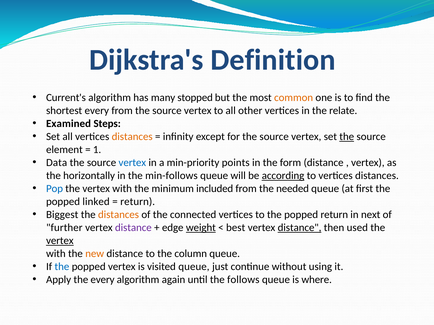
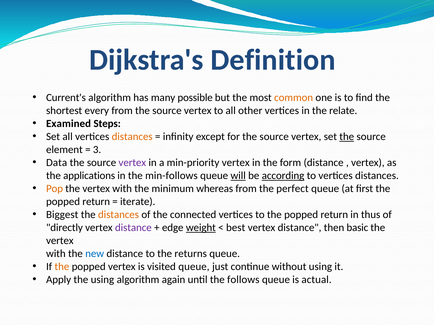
stopped: stopped -> possible (195, 98)
1: 1 -> 3 (97, 150)
vertex colour: blue -> purple (132, 163)
min-priority points: points -> vertex (236, 163)
horizontally: horizontally -> applications (89, 176)
will underline: none -> present (238, 176)
Pop colour: blue -> orange (55, 189)
included: included -> whereas (215, 189)
needed: needed -> perfect (292, 189)
linked: linked -> return (96, 202)
return: return -> iterate (138, 202)
next: next -> thus (371, 215)
further: further -> directly (64, 228)
distance underline: present -> none (300, 228)
used: used -> basic (357, 228)
vertex underline: present -> none (60, 241)
new colour: orange -> blue (95, 254)
column: column -> returns (191, 254)
the colour: blue -> orange (62, 267)
the every: every -> using (102, 280)
where: where -> actual (317, 280)
